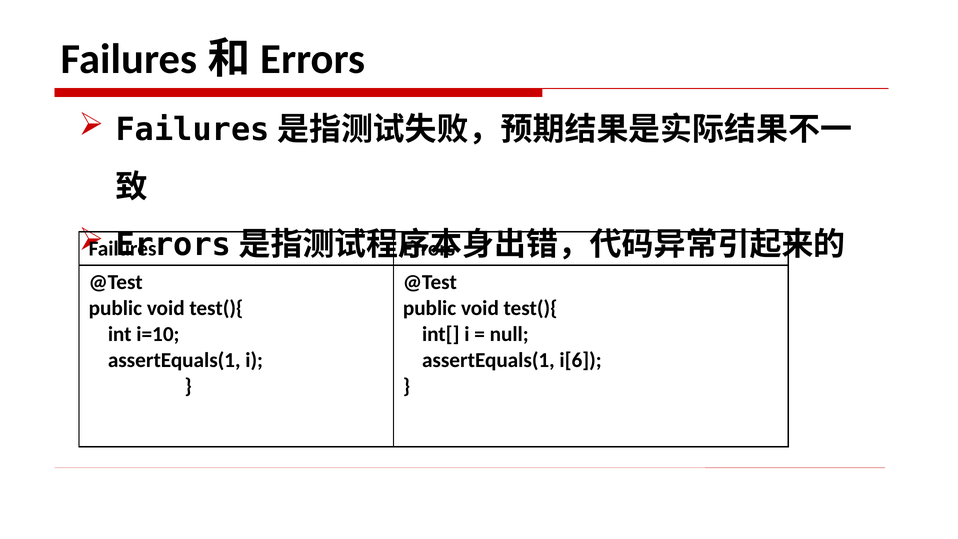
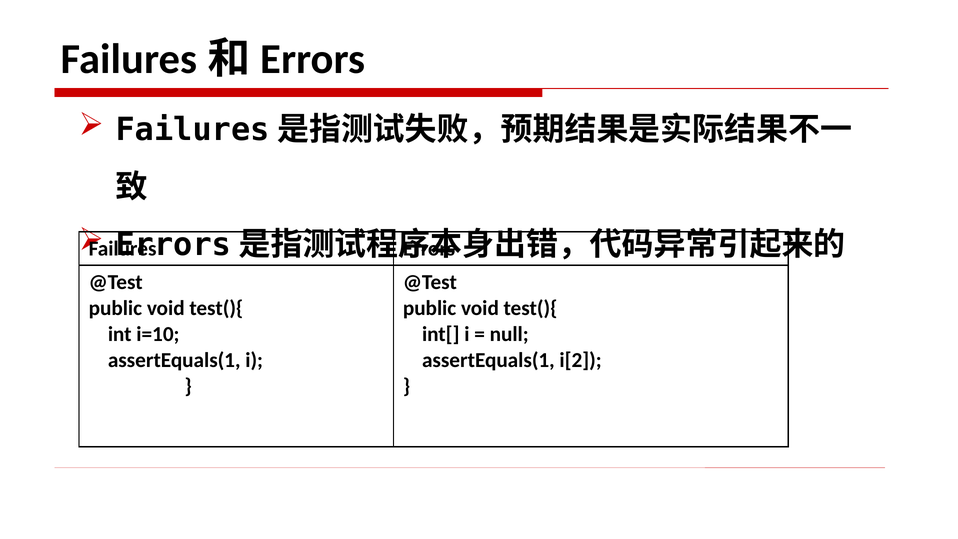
i[6: i[6 -> i[2 (581, 360)
